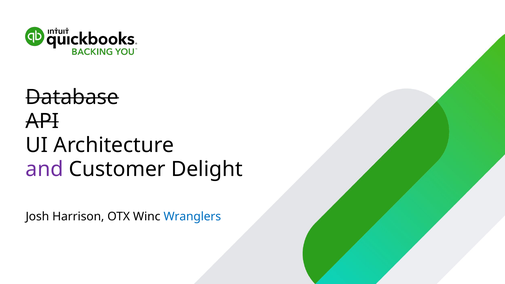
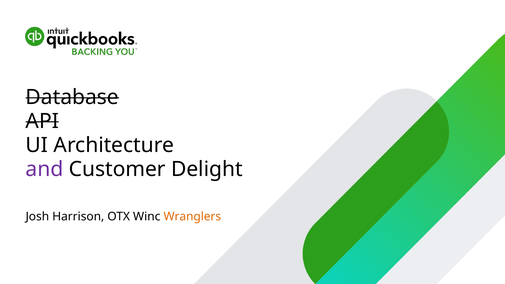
Wranglers colour: blue -> orange (192, 217)
